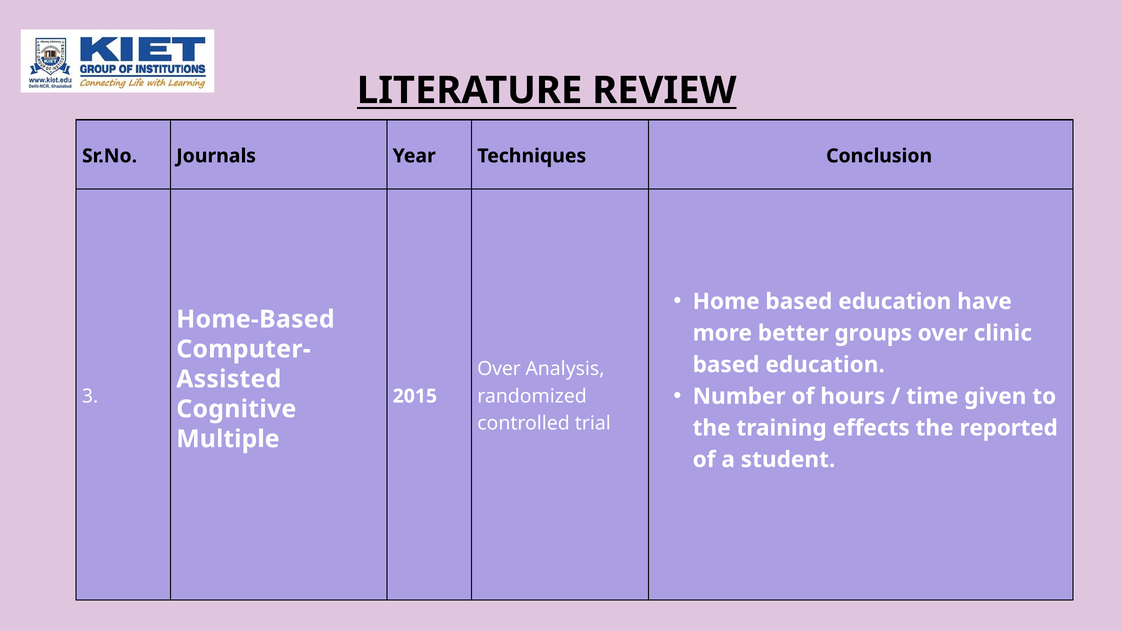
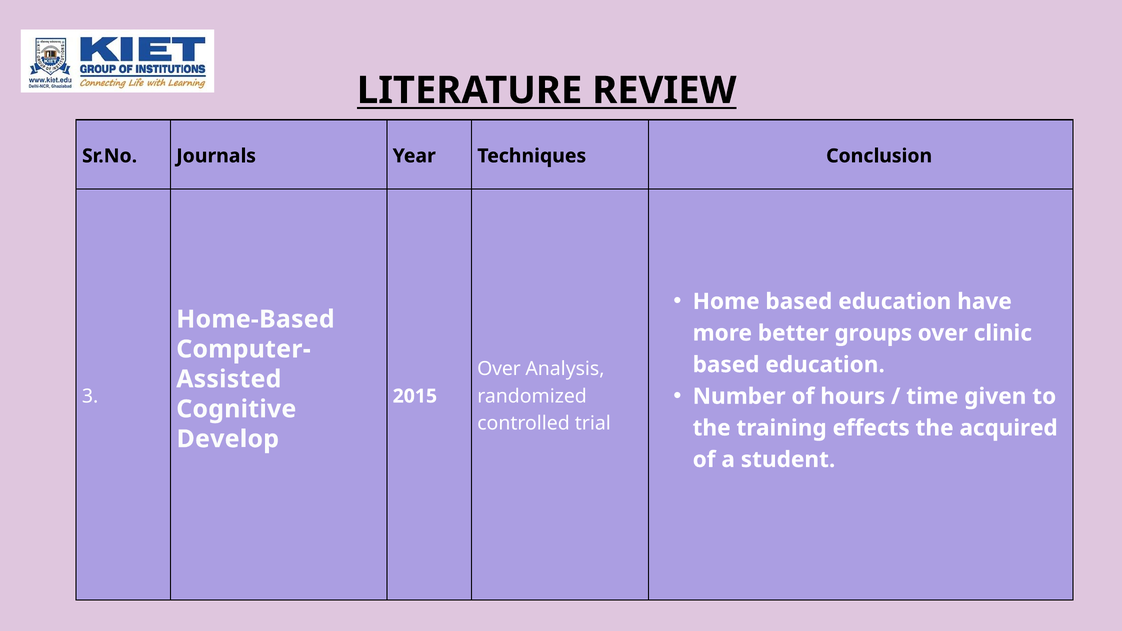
reported: reported -> acquired (1009, 428)
Multiple: Multiple -> Develop (228, 439)
